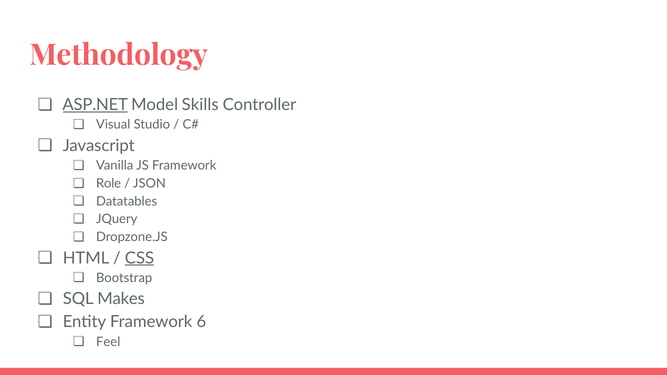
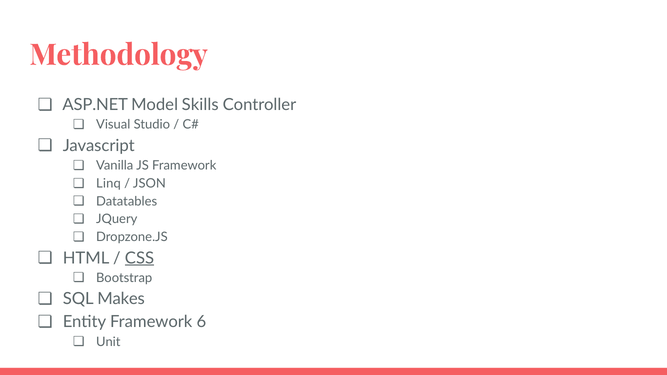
ASP.NET underline: present -> none (95, 105)
Role: Role -> Linq (108, 184)
Feel: Feel -> Unit (108, 342)
